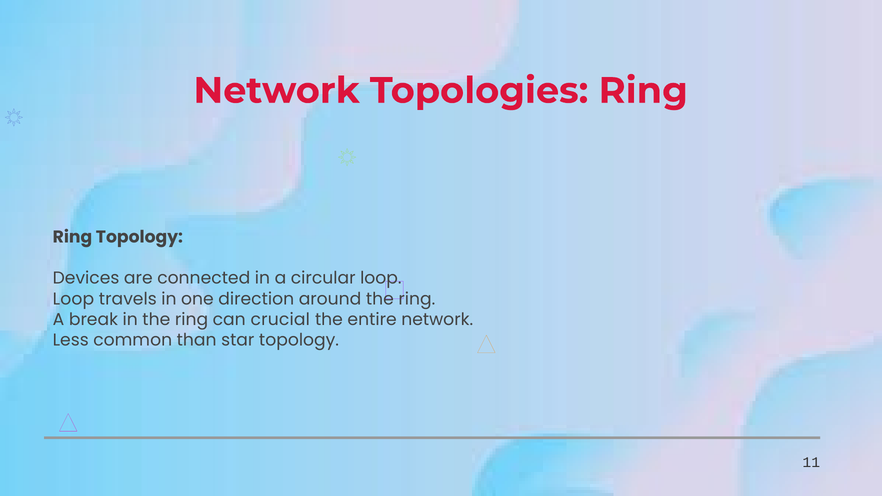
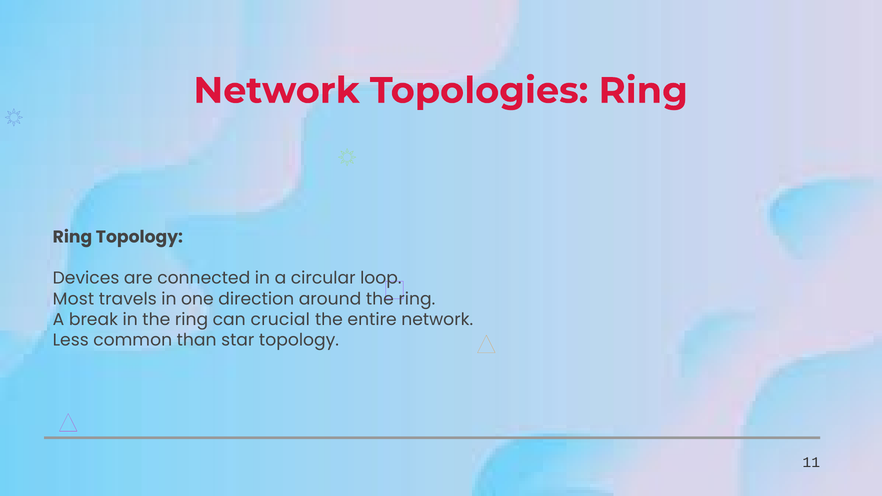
Loop: Loop -> Most (73, 299)
